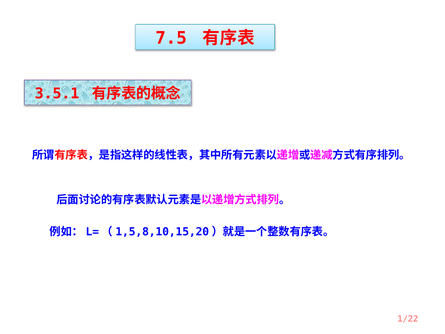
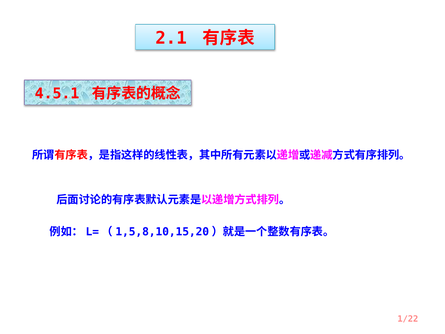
7.5: 7.5 -> 2.1 (171, 38)
3.5.1: 3.5.1 -> 4.5.1 (57, 93)
